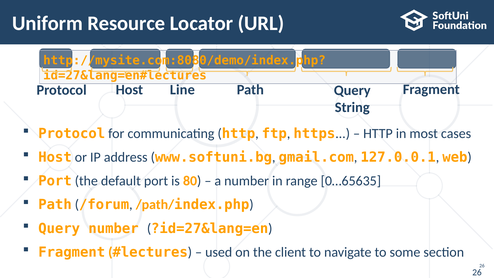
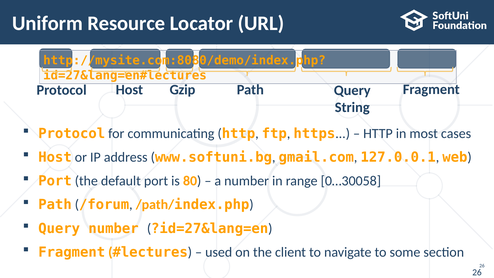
Line: Line -> Gzip (182, 90)
0…65635: 0…65635 -> 0…30058 (351, 181)
